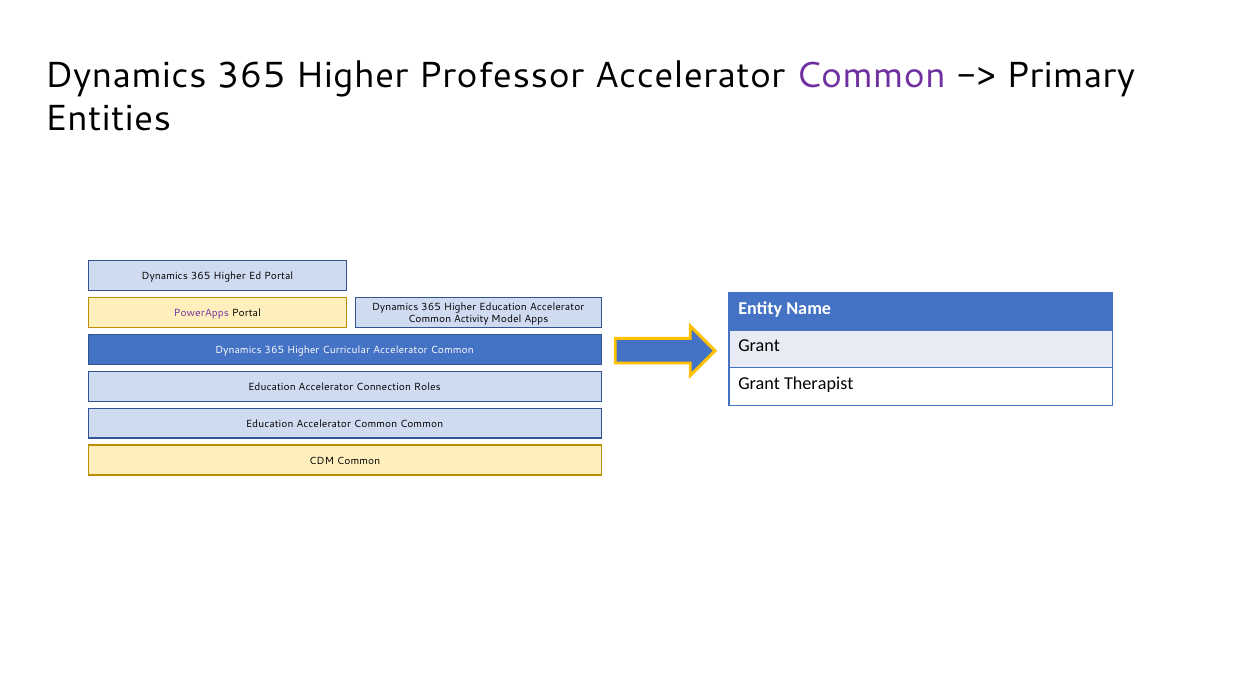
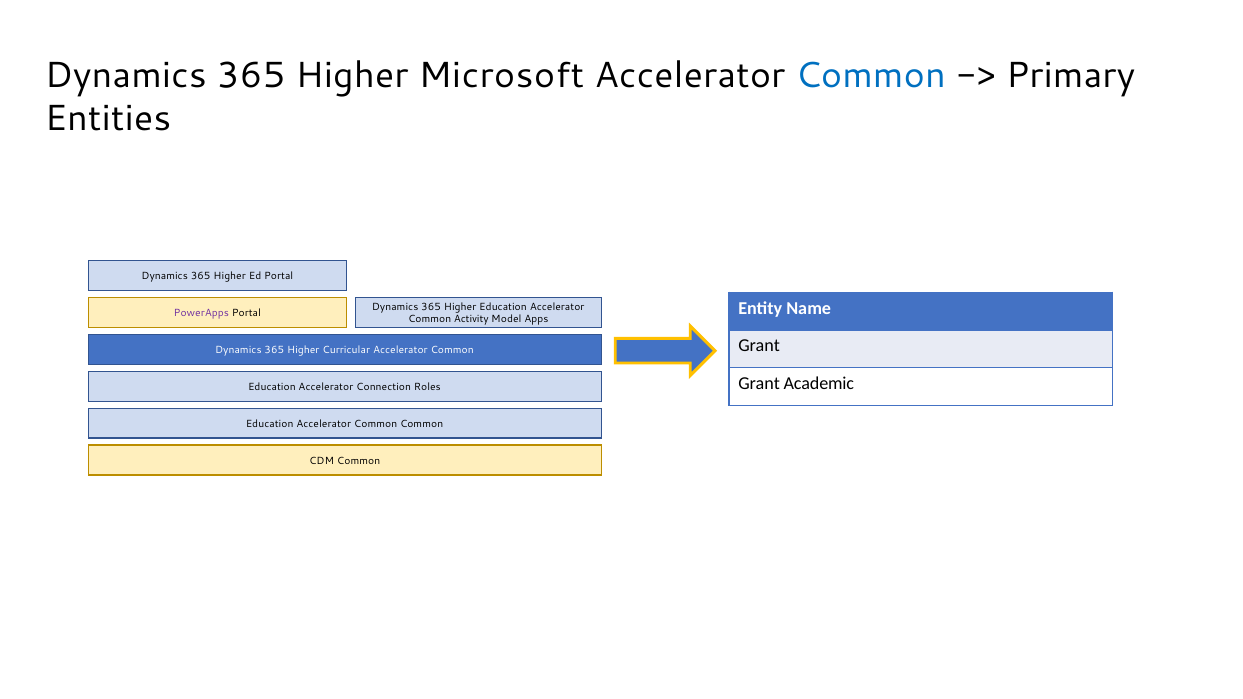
Professor: Professor -> Microsoft (501, 75)
Common colour: purple -> blue (871, 75)
Therapist: Therapist -> Academic (819, 384)
